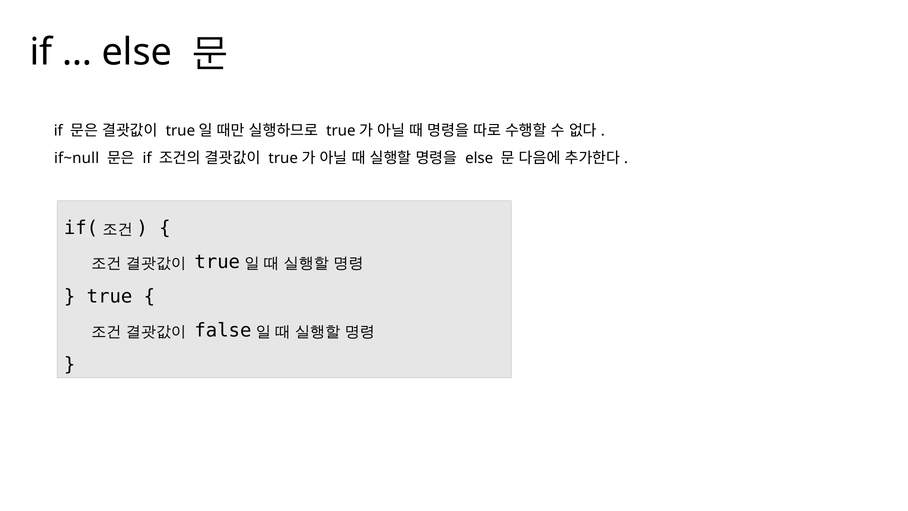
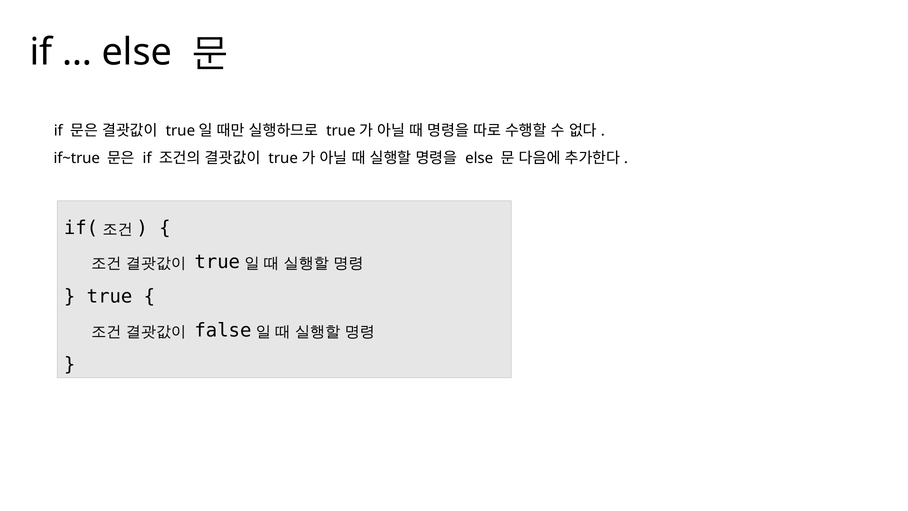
if~null: if~null -> if~true (77, 158)
